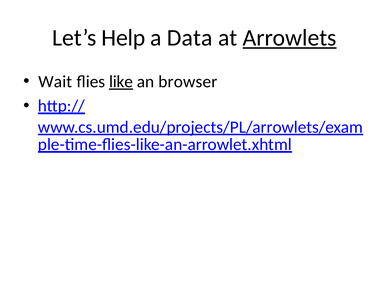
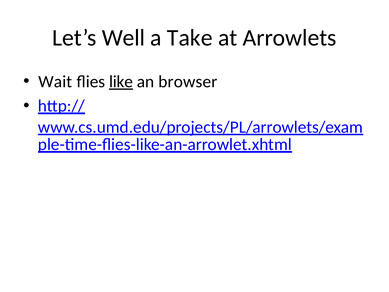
Help: Help -> Well (123, 38)
Data: Data -> Take (190, 38)
Arrowlets underline: present -> none (290, 38)
